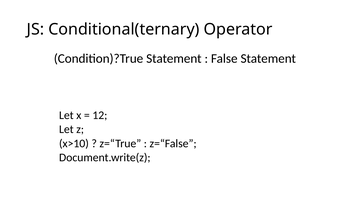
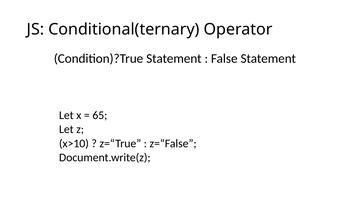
12: 12 -> 65 (100, 115)
